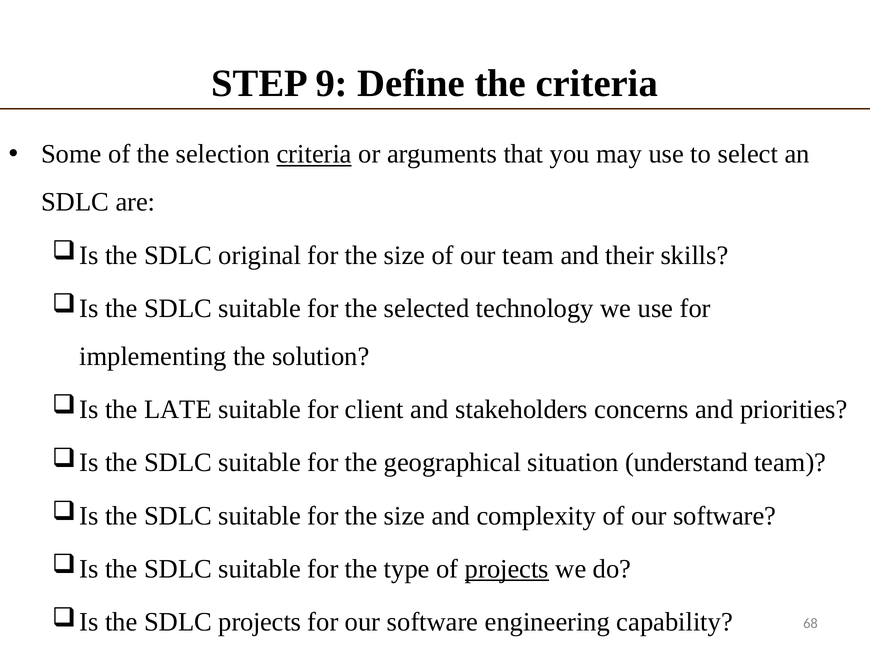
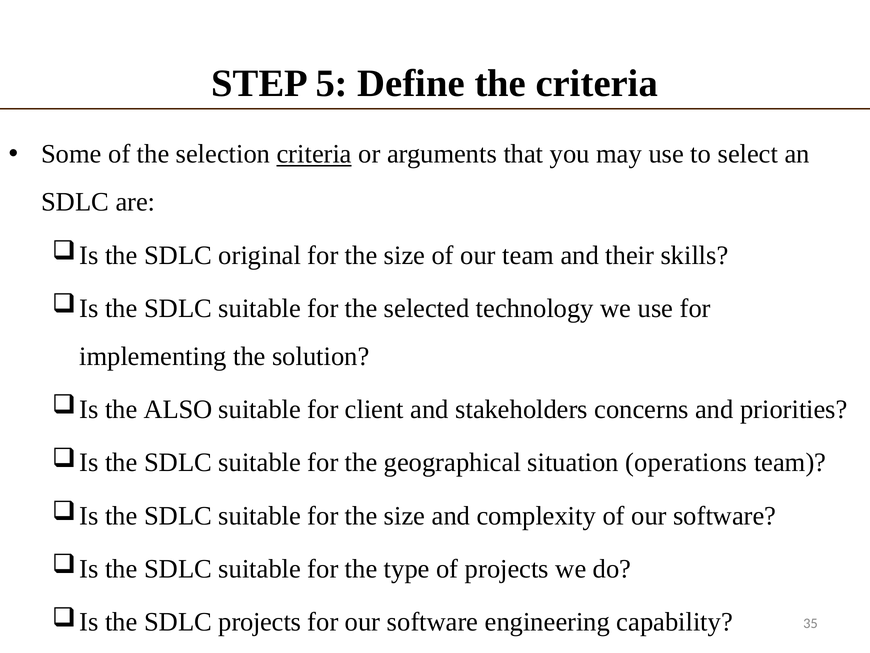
9: 9 -> 5 (332, 83)
LATE: LATE -> ALSO (178, 409)
understand: understand -> operations (686, 462)
projects underline: present -> none (507, 568)
68: 68 -> 35 (810, 623)
